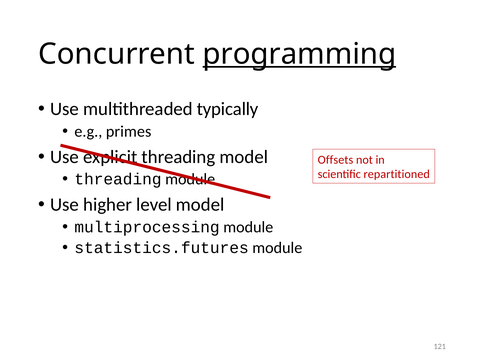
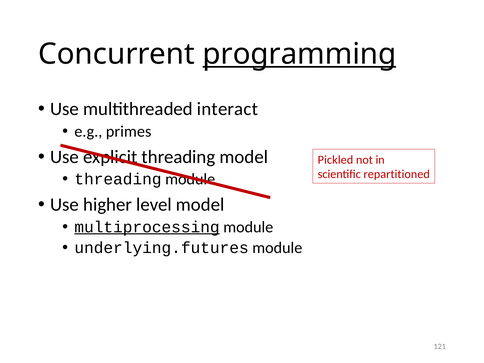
typically: typically -> interact (227, 109)
Offsets: Offsets -> Pickled (335, 160)
multiprocessing underline: none -> present (147, 227)
statistics.futures: statistics.futures -> underlying.futures (162, 248)
